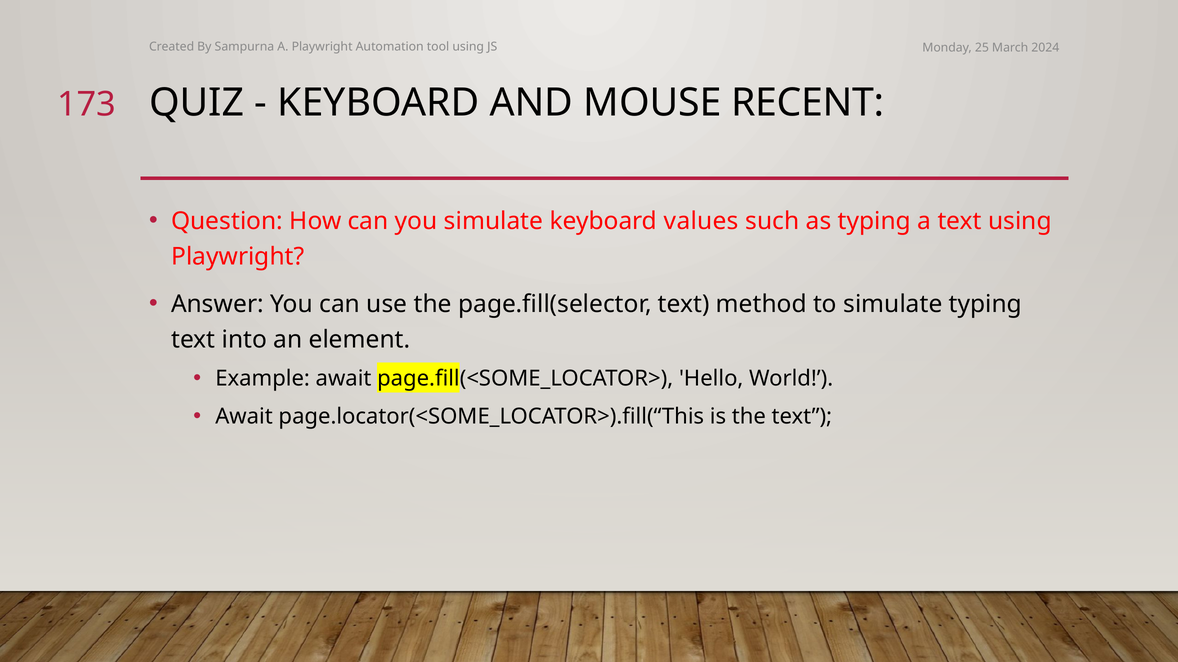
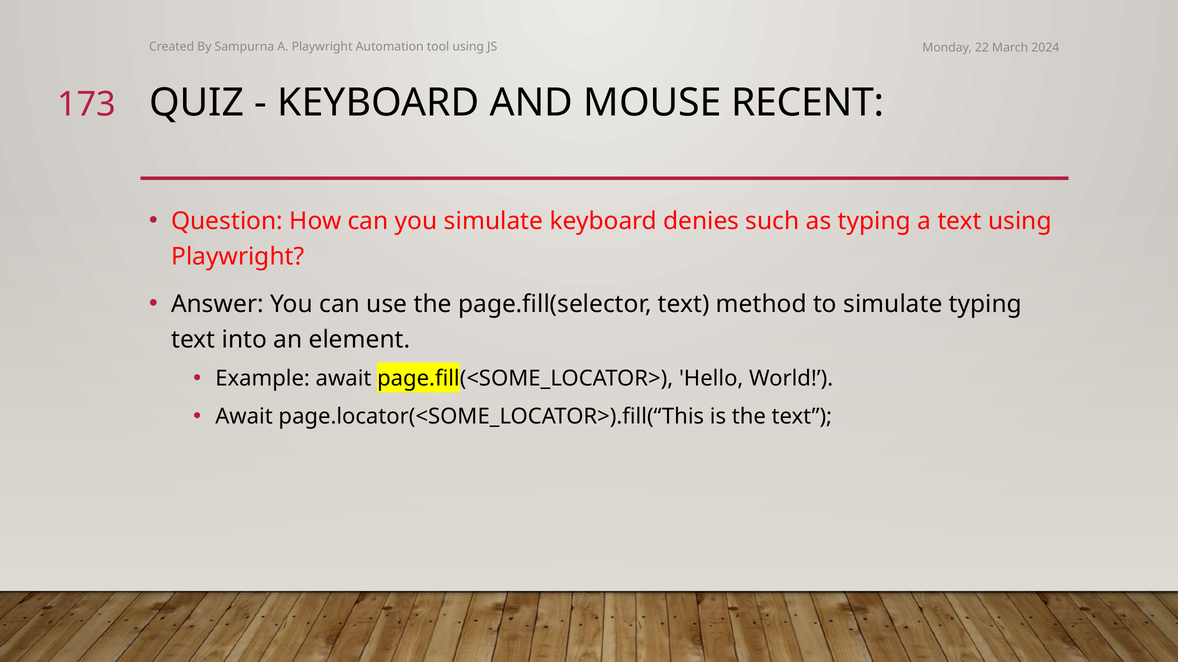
25: 25 -> 22 (982, 48)
values: values -> denies (701, 221)
